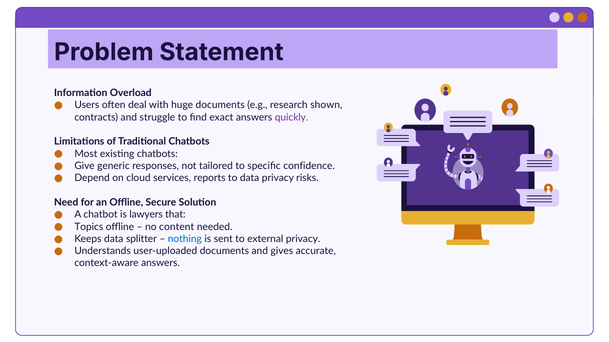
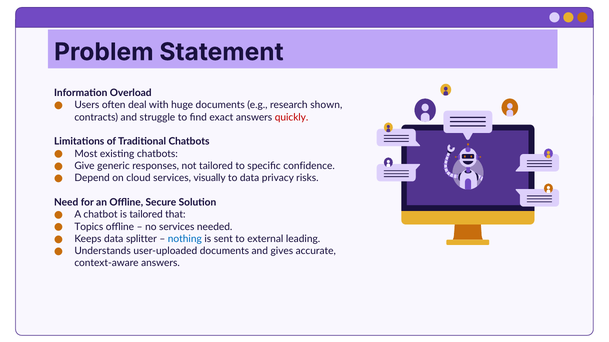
quickly colour: purple -> red (292, 117)
reports: reports -> visually (210, 178)
is lawyers: lawyers -> tailored (146, 215)
no content: content -> services (177, 227)
external privacy: privacy -> leading (303, 239)
